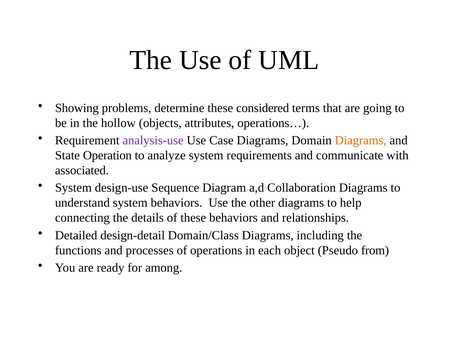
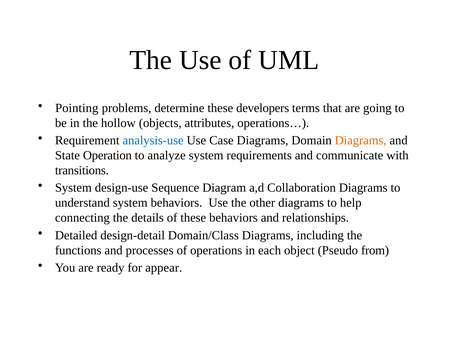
Showing: Showing -> Pointing (77, 108)
considered: considered -> developers (263, 108)
analysis-use colour: purple -> blue (153, 140)
associated: associated -> transitions (82, 170)
among: among -> appear (164, 268)
